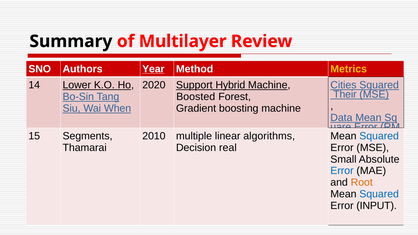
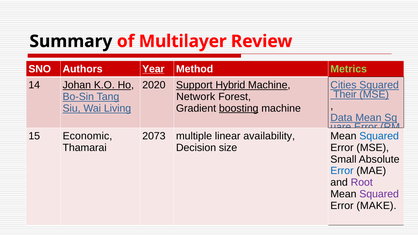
Metrics colour: yellow -> light green (349, 69)
Lower: Lower -> Johan (77, 85)
Boosted: Boosted -> Network (196, 97)
When: When -> Living (118, 108)
boosting underline: none -> present (239, 108)
Segments: Segments -> Economic (87, 136)
2010: 2010 -> 2073 (154, 136)
algorithms: algorithms -> availability (269, 136)
real: real -> size (228, 148)
Root colour: orange -> purple (362, 183)
Squared colour: blue -> purple (379, 194)
INPUT: INPUT -> MAKE (376, 206)
